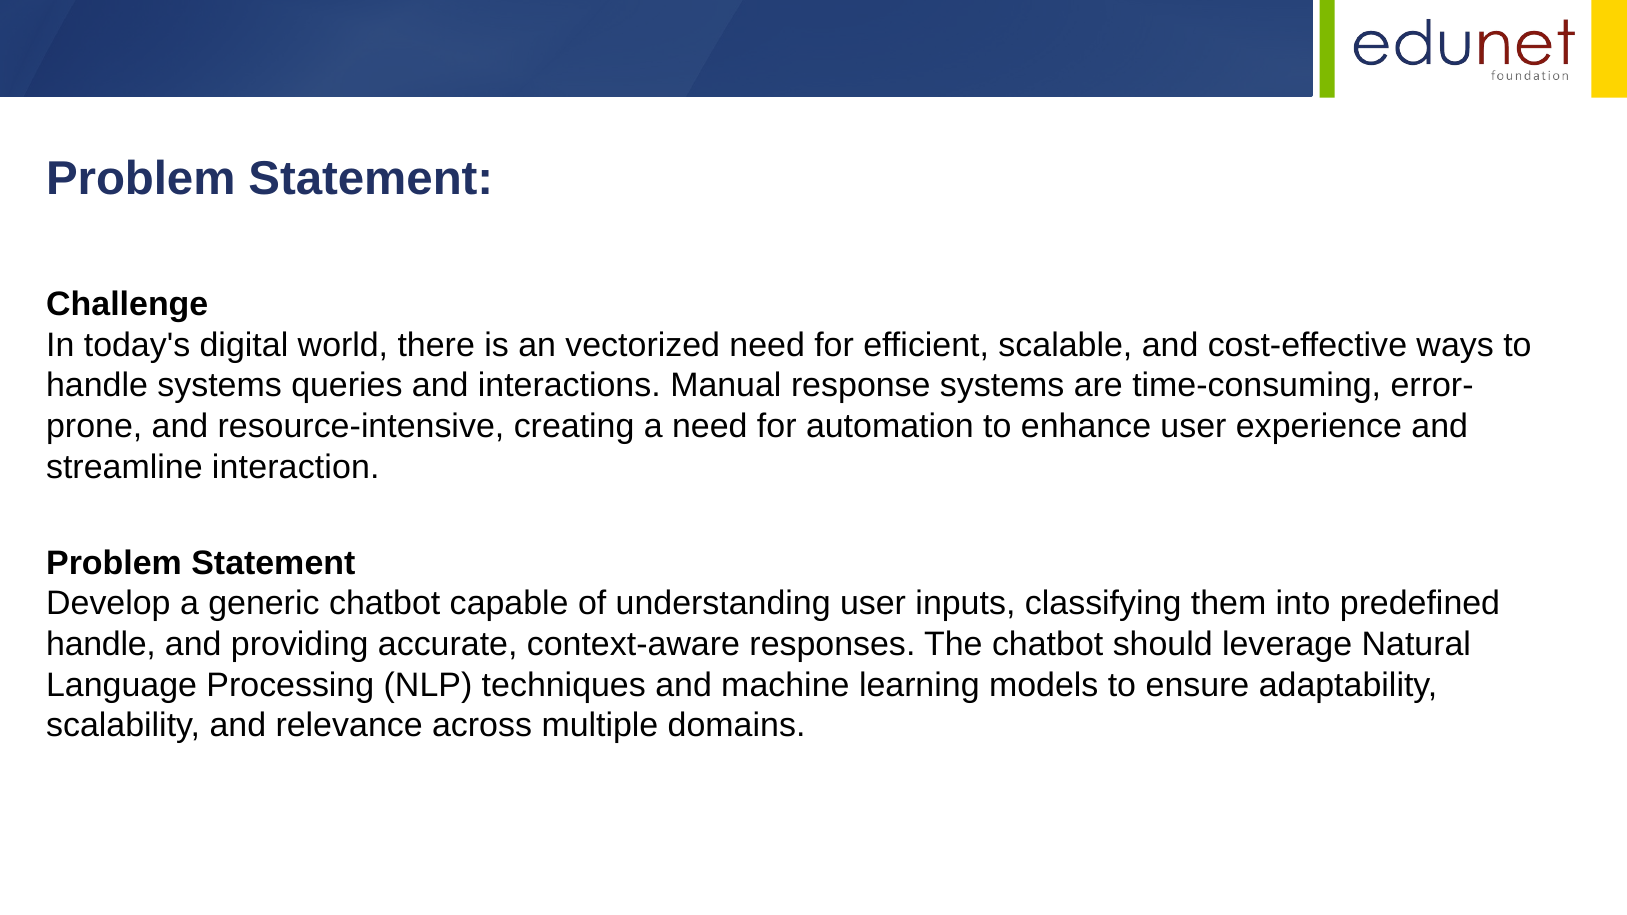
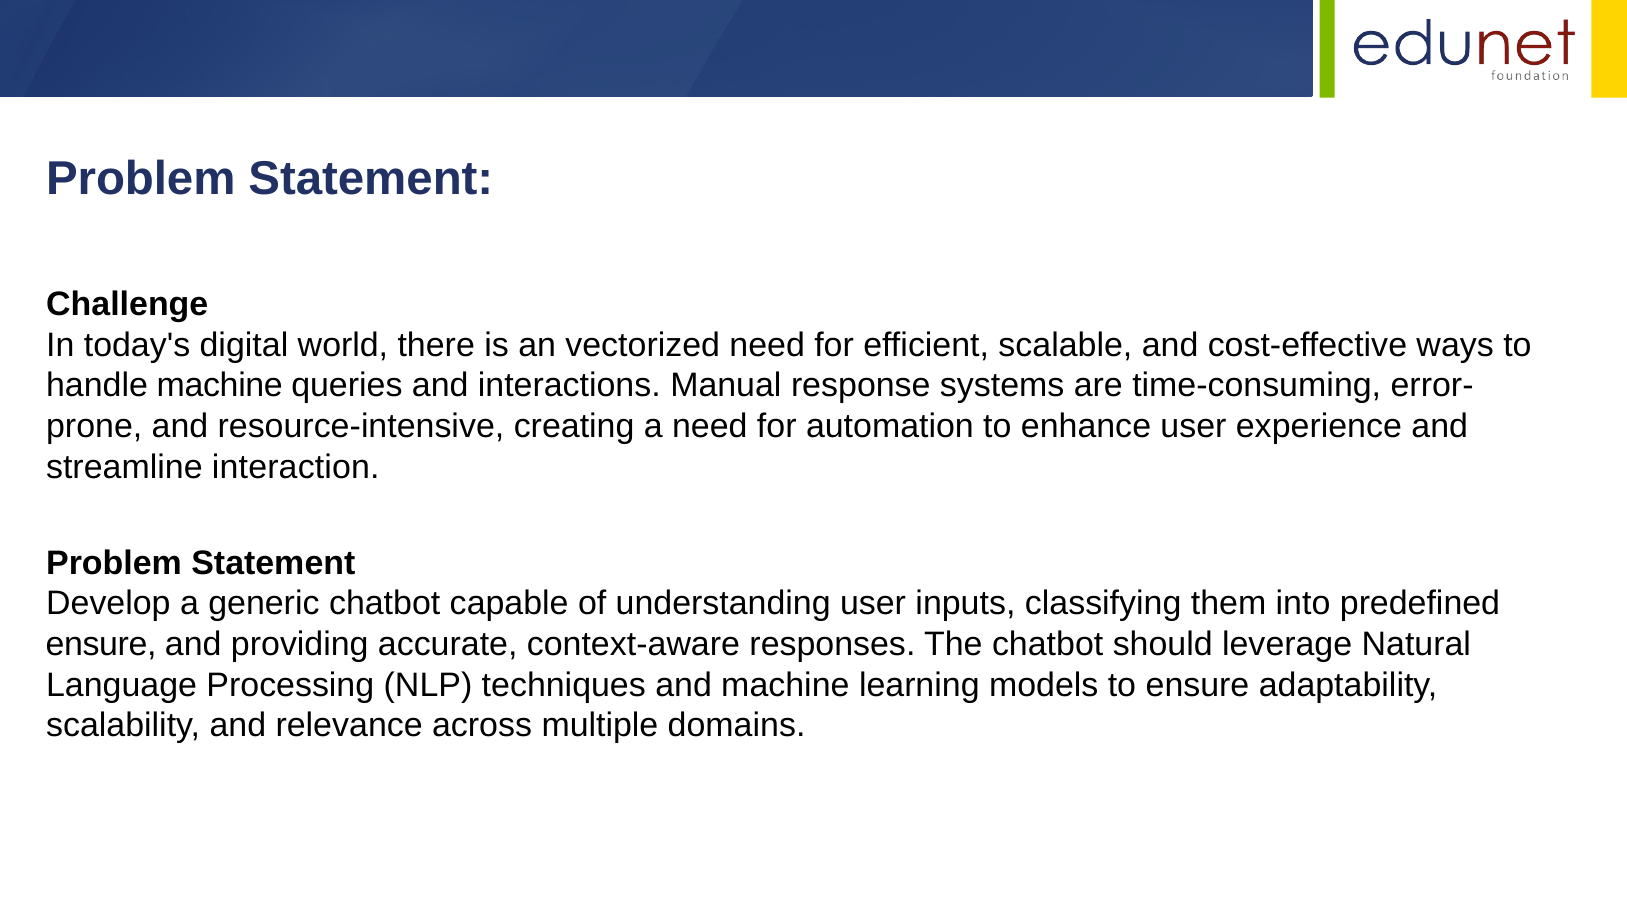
handle systems: systems -> machine (220, 386)
handle: handle -> ensure (101, 644)
